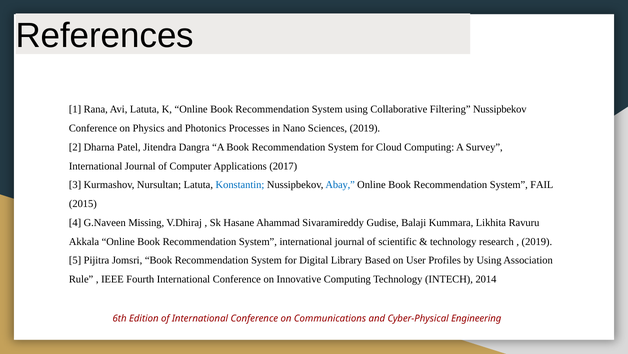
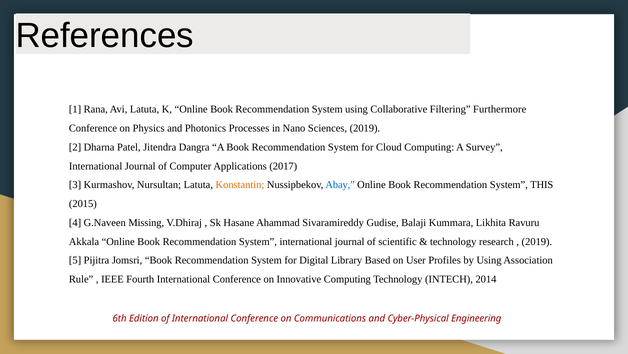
Filtering Nussipbekov: Nussipbekov -> Furthermore (500, 109)
Konstantin colour: blue -> orange (240, 185)
FAIL: FAIL -> THIS (542, 185)
